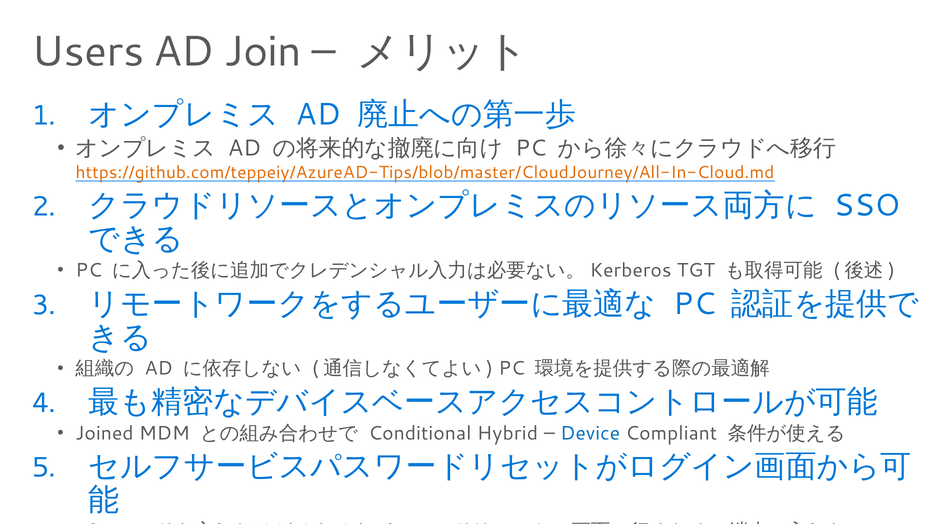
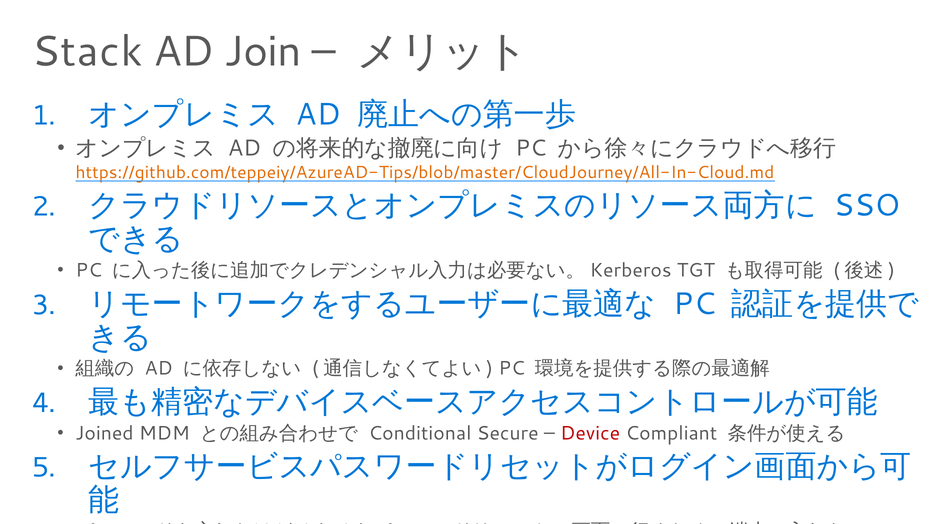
Users: Users -> Stack (87, 52)
Hybrid: Hybrid -> Secure (508, 433)
Device colour: blue -> red (590, 433)
